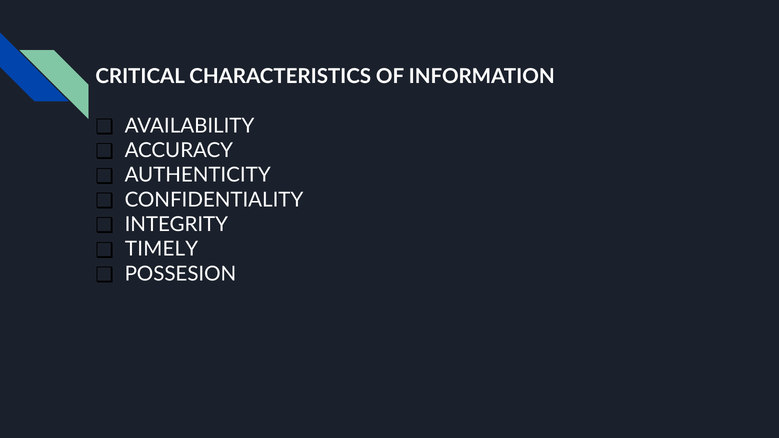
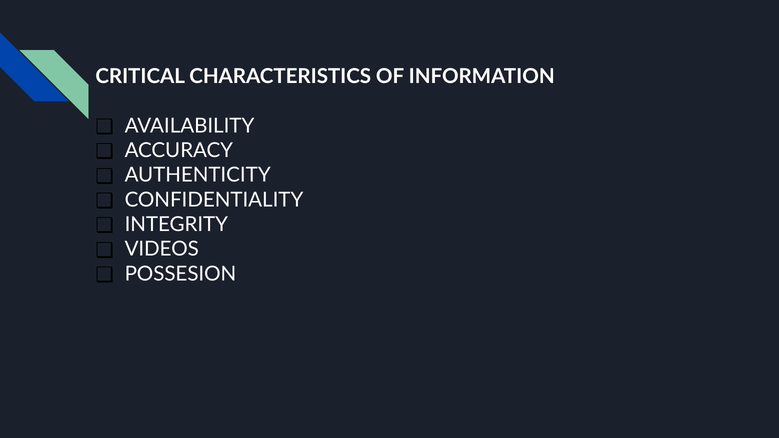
TIMELY: TIMELY -> VIDEOS (162, 249)
